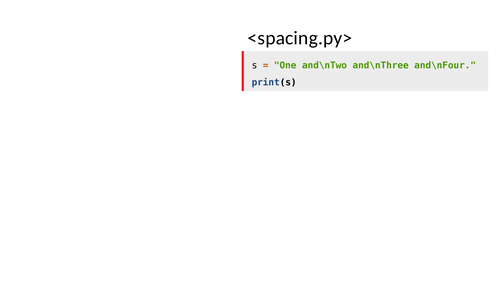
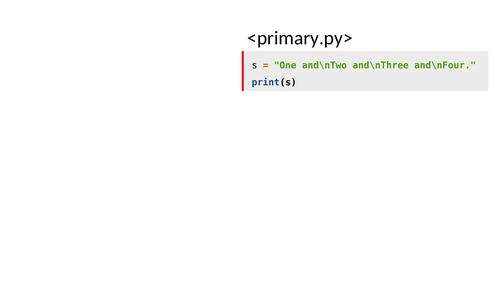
<spacing.py>: <spacing.py> -> <primary.py> (300, 38)
